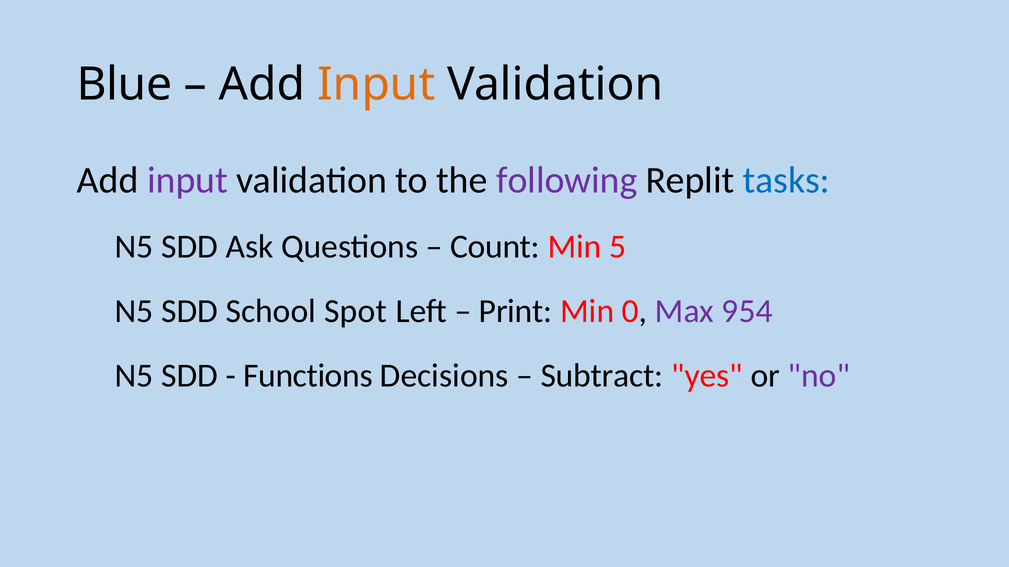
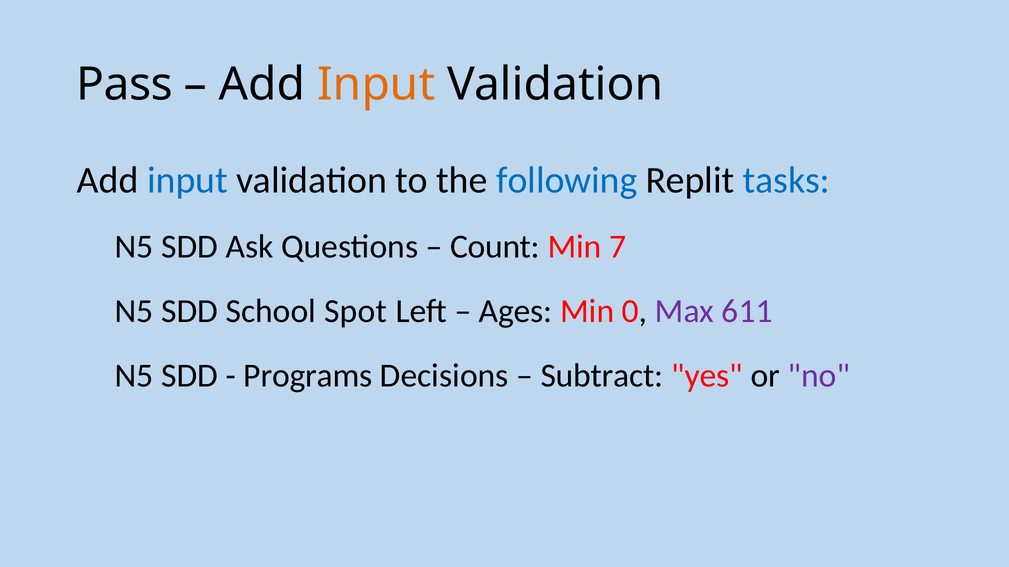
Blue: Blue -> Pass (125, 85)
input colour: purple -> blue (187, 180)
following colour: purple -> blue (567, 180)
5: 5 -> 7 (618, 247)
Print: Print -> Ages (516, 312)
954: 954 -> 611 (747, 312)
Functions: Functions -> Programs (308, 376)
